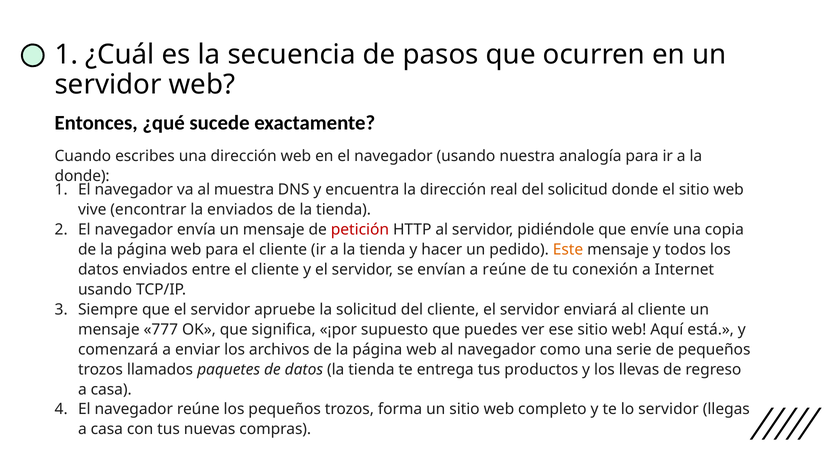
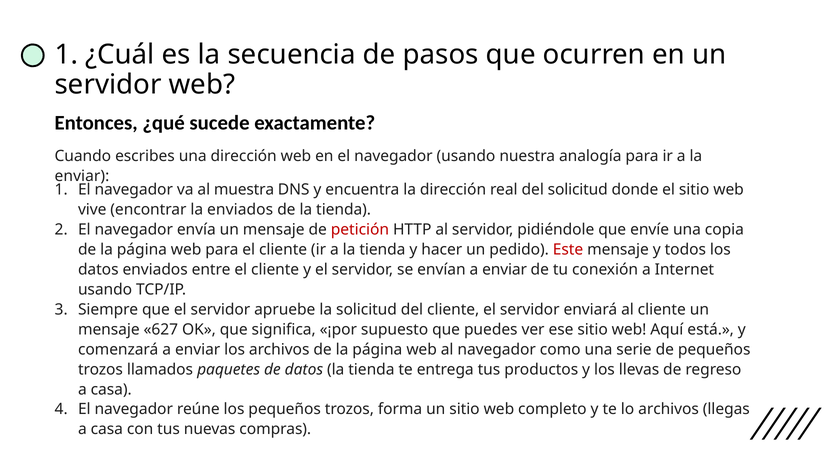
donde: donde -> enviar (82, 176)
Este colour: orange -> red (568, 250)
envían a reúne: reúne -> enviar (505, 270)
777: 777 -> 627 (161, 330)
lo servidor: servidor -> archivos (669, 410)
